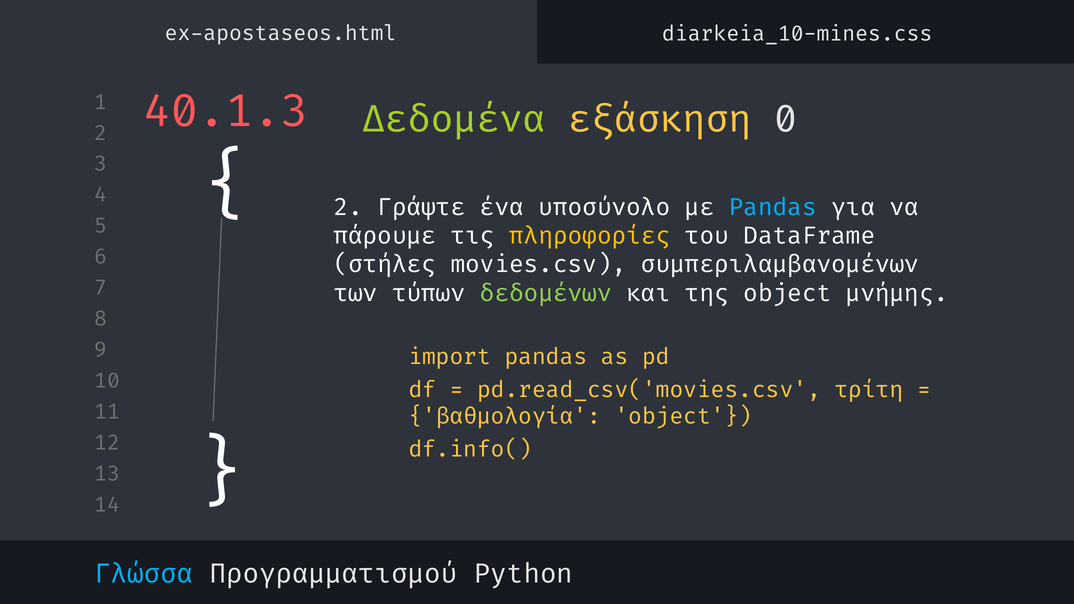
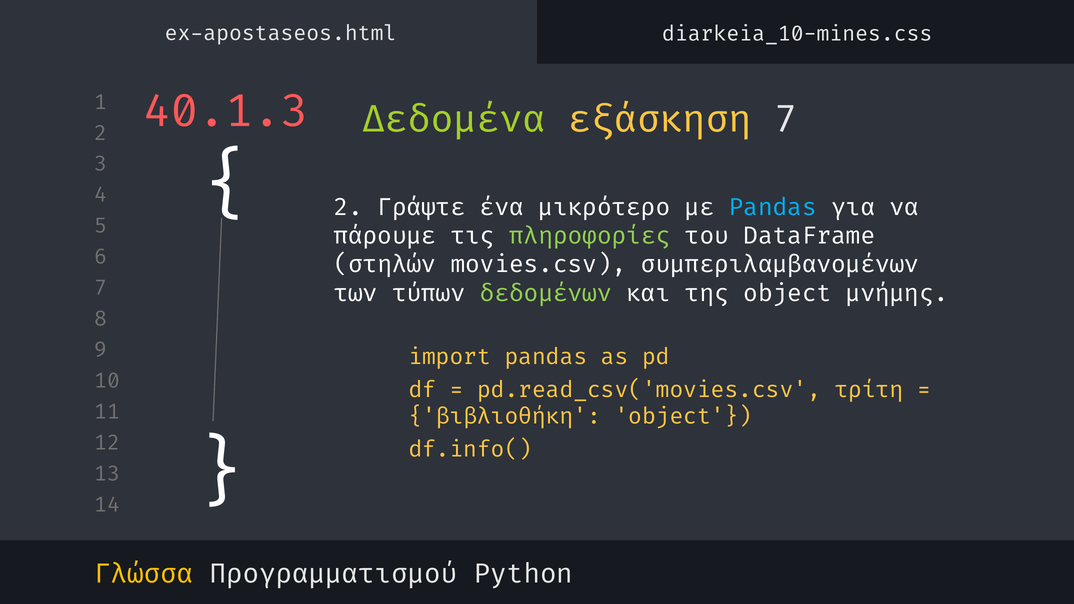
εξάσκηση 0: 0 -> 7 (786, 120)
υποσύνολο: υποσύνολο -> μικρότερο (604, 207)
πληροφορίες colour: yellow -> light green (590, 236)
στήλες: στήλες -> στηλών (385, 265)
βαθμολογία: βαθμολογία -> βιβλιοθήκη (505, 417)
Γλώσσα colour: light blue -> yellow (144, 574)
